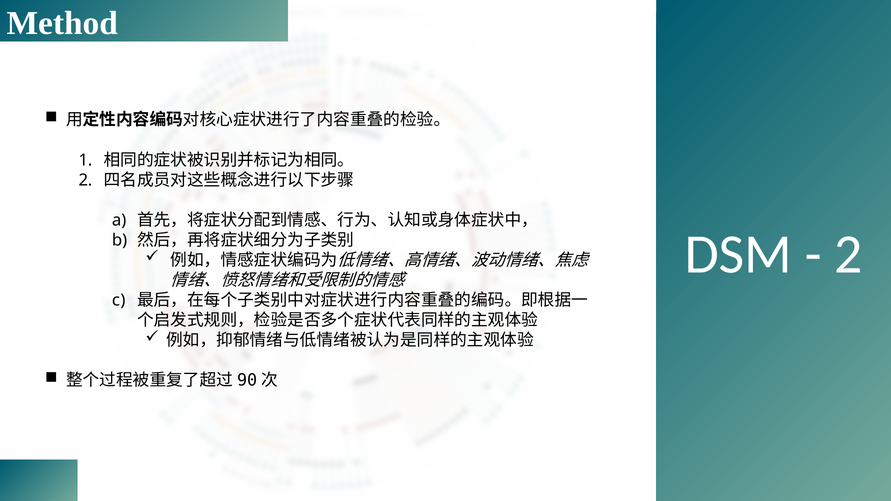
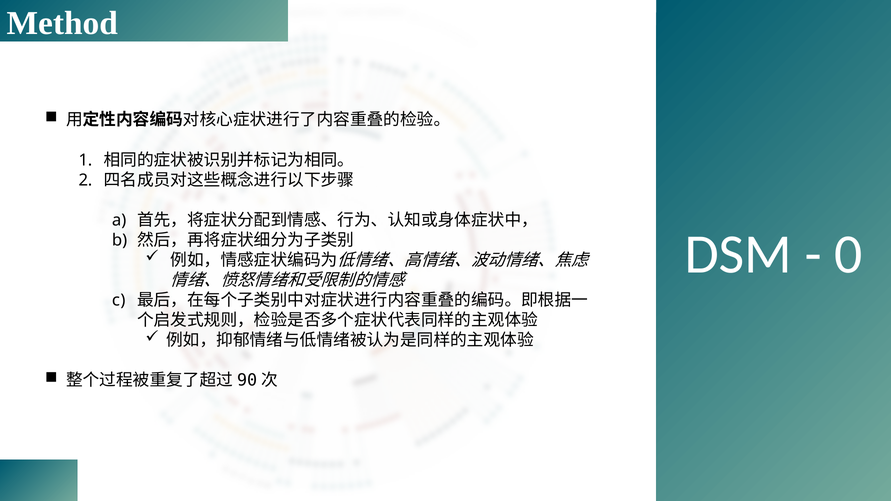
2: 2 -> 0 (848, 254)
